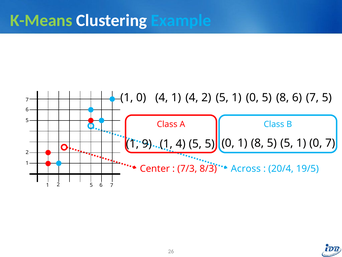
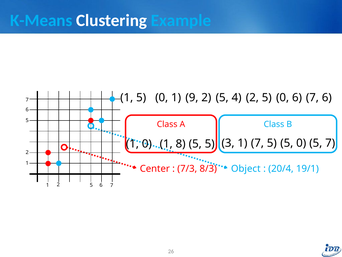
K-Means colour: light green -> light blue (41, 20)
0: 0 -> 5 (141, 97)
4: 4 -> 0 (162, 97)
4: 4 -> 9 (192, 97)
1: 1 -> 4 (237, 97)
2 0: 0 -> 2 (252, 97)
8: 8 -> 0 (283, 97)
7 5: 5 -> 6 (327, 97)
8: 8 -> 7 (257, 143)
5 5 1: 1 -> 0 (301, 143)
1 9: 9 -> 0 (147, 144)
4: 4 -> 8 (181, 144)
5 0: 0 -> 3 (228, 143)
0: 0 -> 5 (316, 143)
Across: Across -> Object (246, 168)
19/5: 19/5 -> 19/1 (307, 168)
